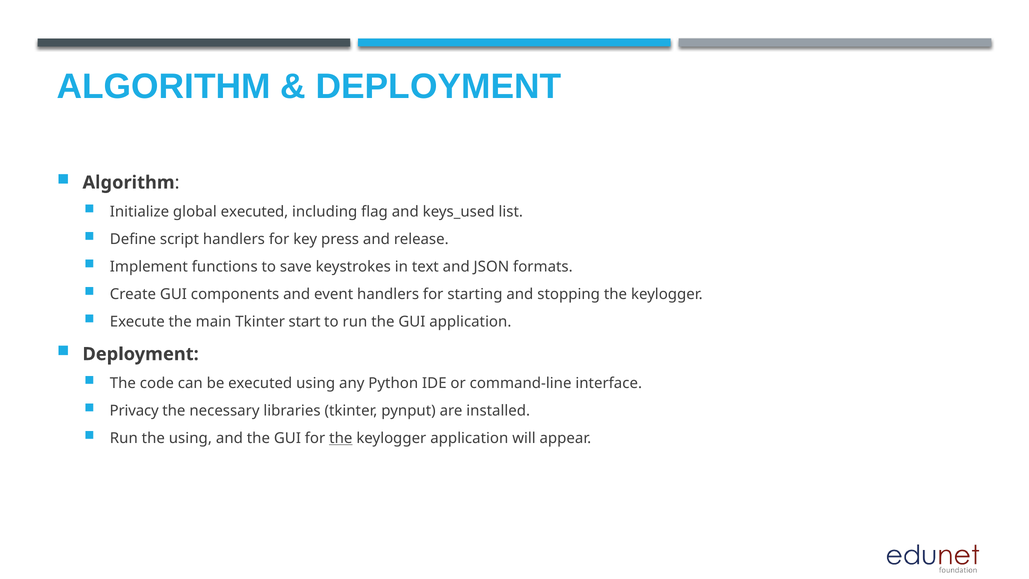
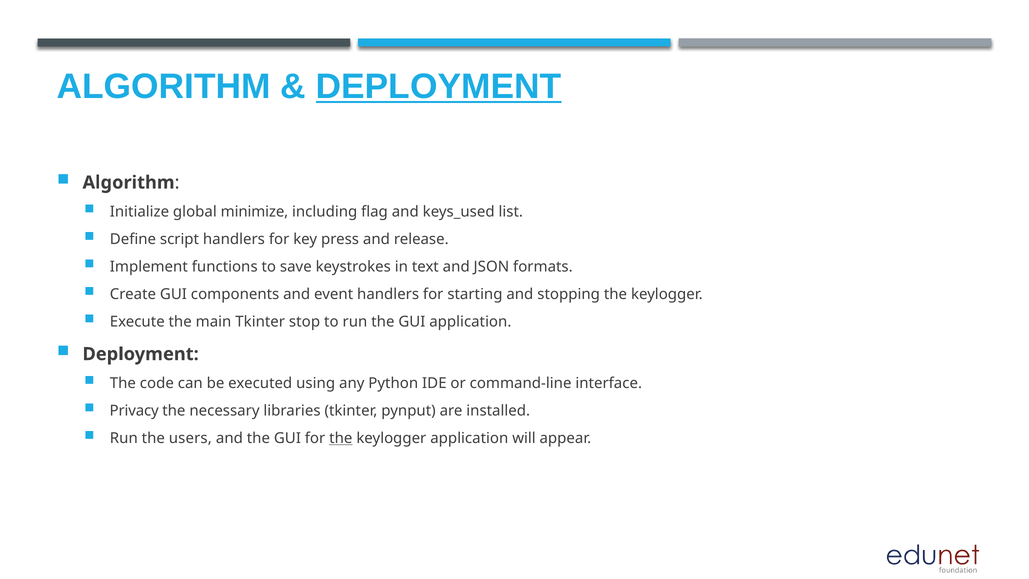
DEPLOYMENT underline: none -> present (439, 87)
global executed: executed -> minimize (254, 212)
start: start -> stop (305, 322)
the using: using -> users (190, 438)
